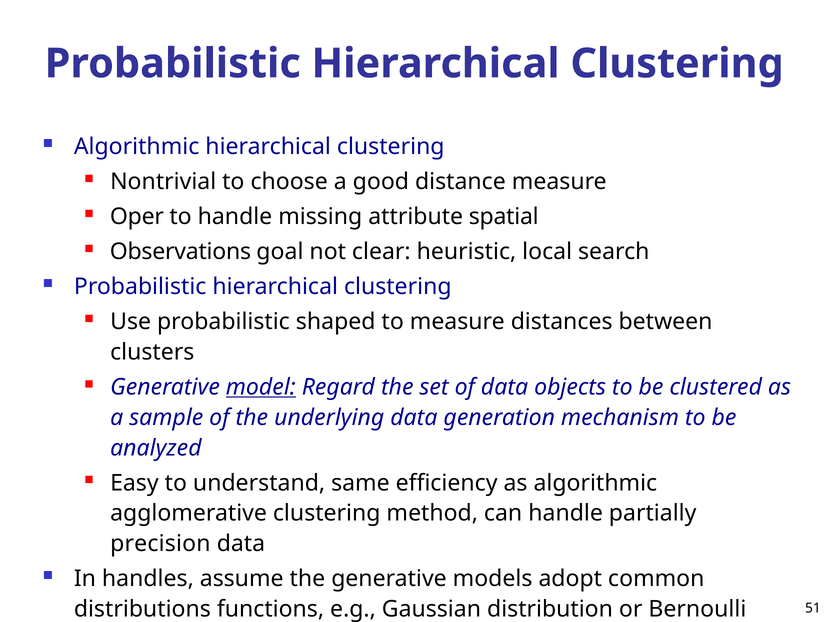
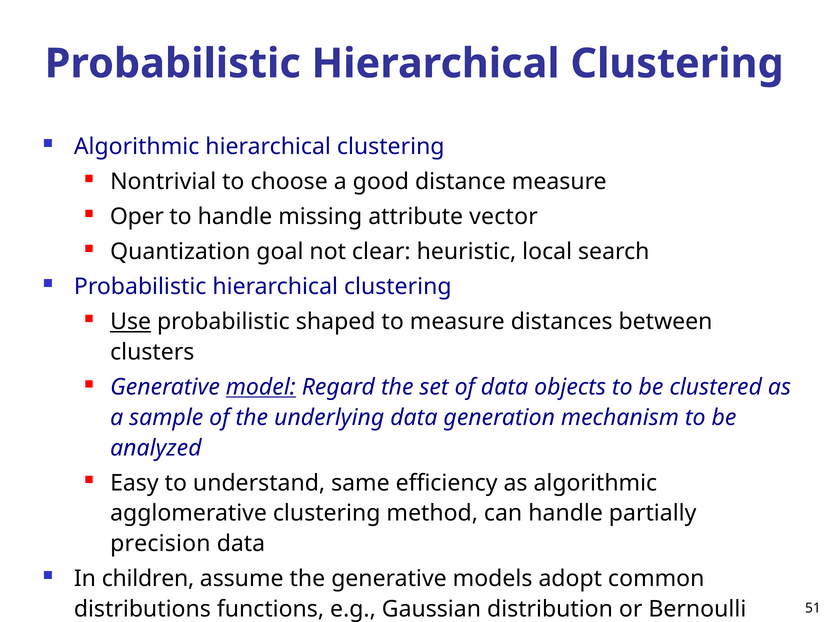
spatial: spatial -> vector (504, 217)
Observations: Observations -> Quantization (180, 252)
Use underline: none -> present (131, 322)
handles: handles -> children (148, 579)
